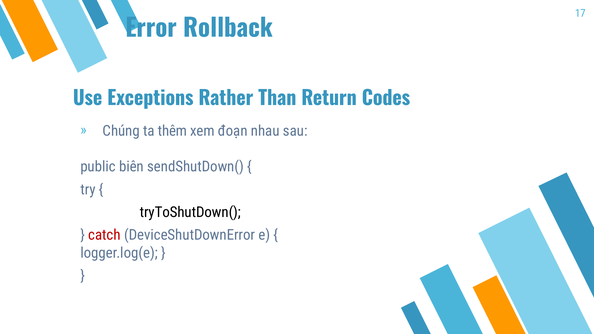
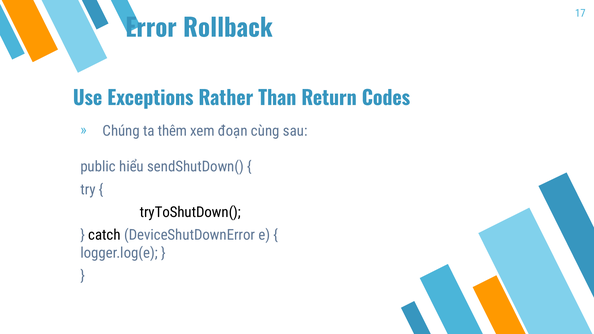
nhau: nhau -> cùng (265, 131)
biên: biên -> hiểu (131, 167)
catch colour: red -> black (104, 235)
